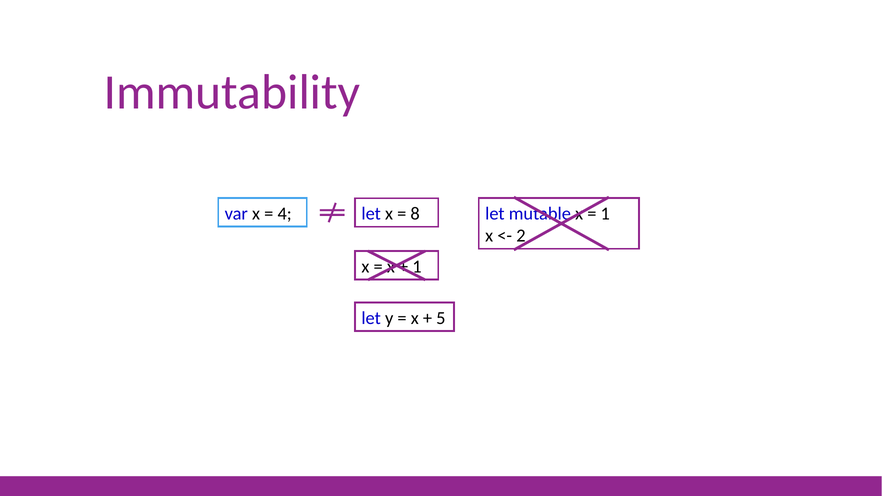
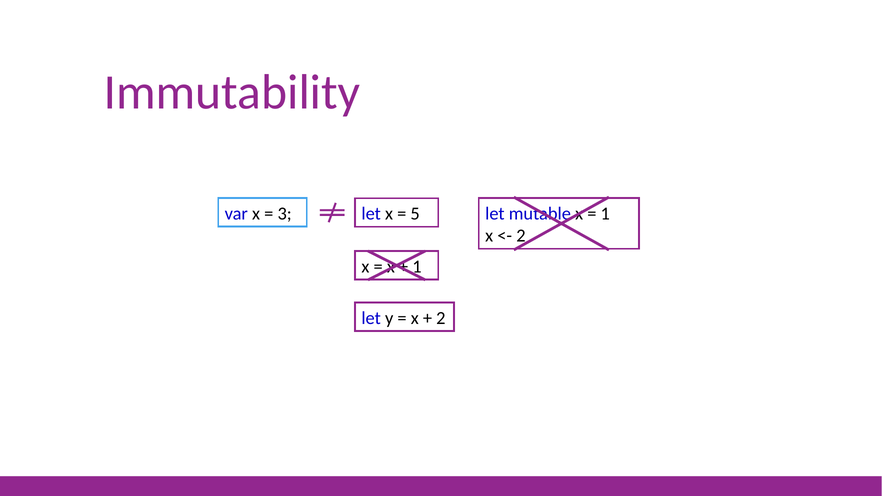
4: 4 -> 3 (285, 214)
8: 8 -> 5 (415, 214)
5: 5 -> 2 (441, 318)
